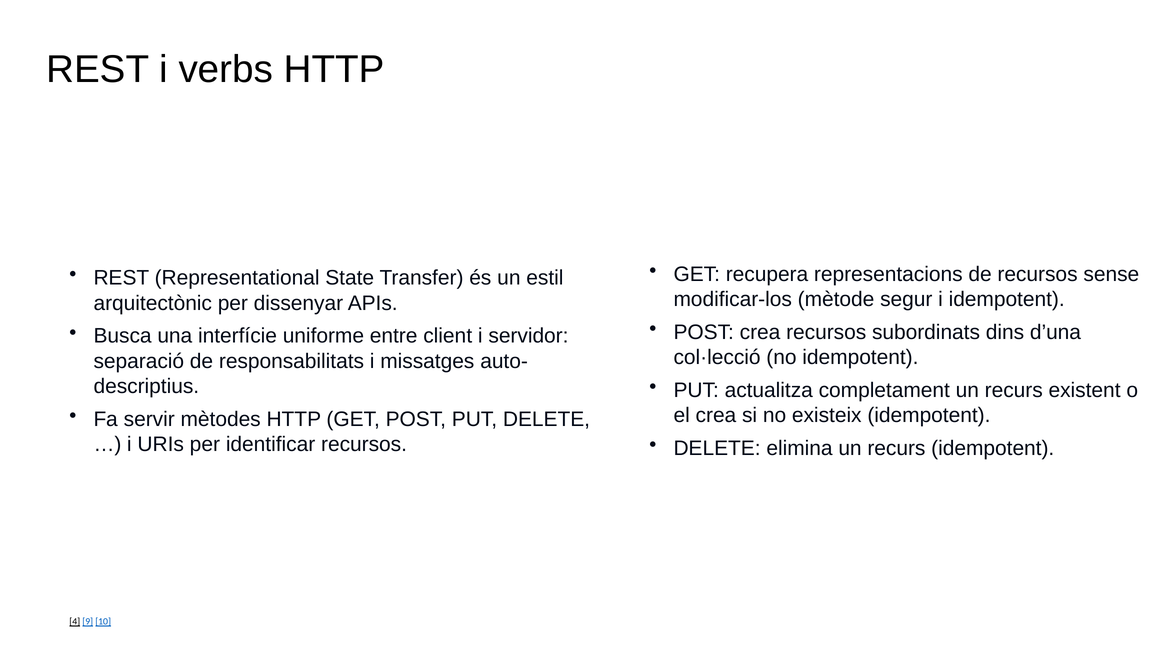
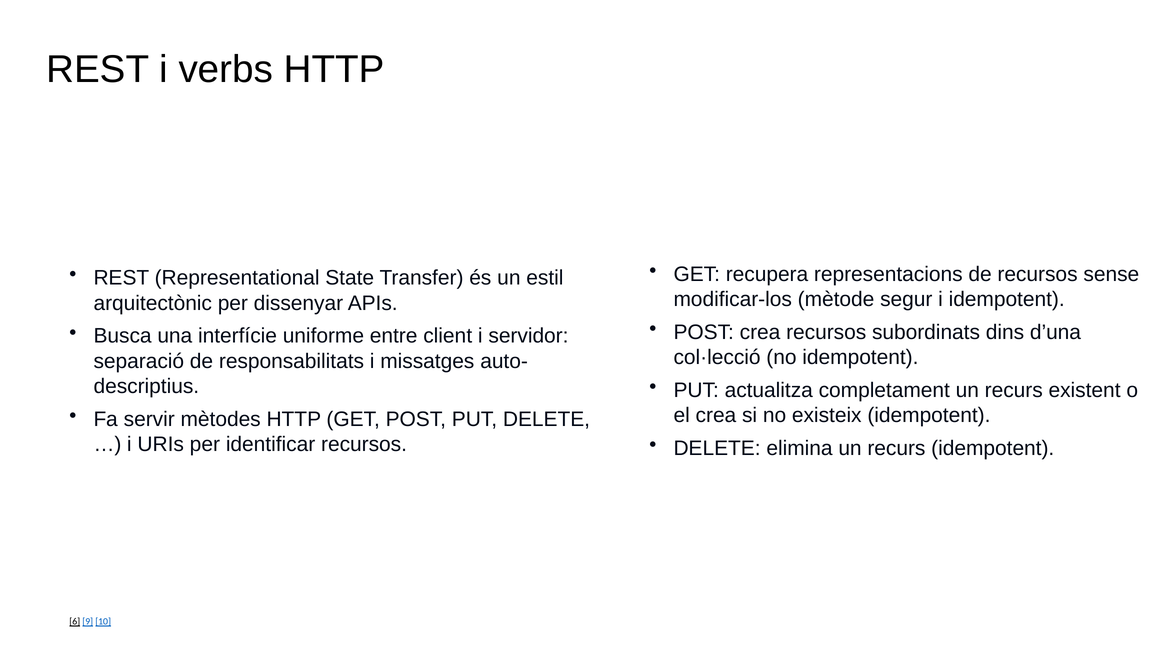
4: 4 -> 6 (75, 621)
